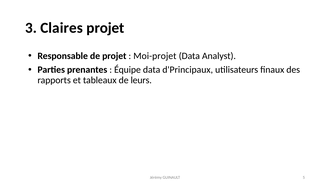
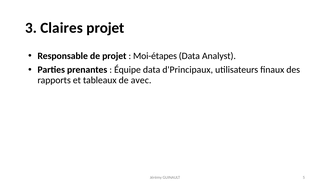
Moi-projet: Moi-projet -> Moi-étapes (155, 56)
leurs: leurs -> avec (141, 80)
